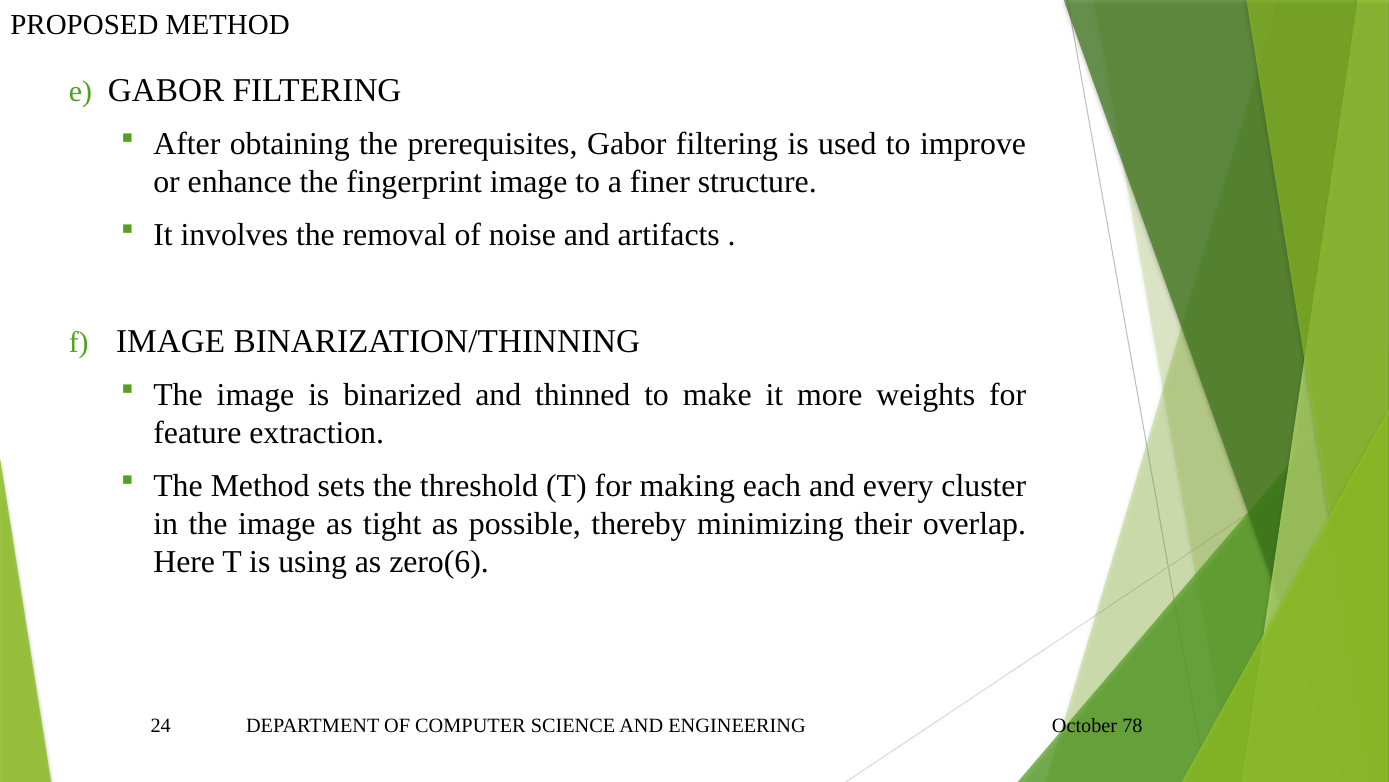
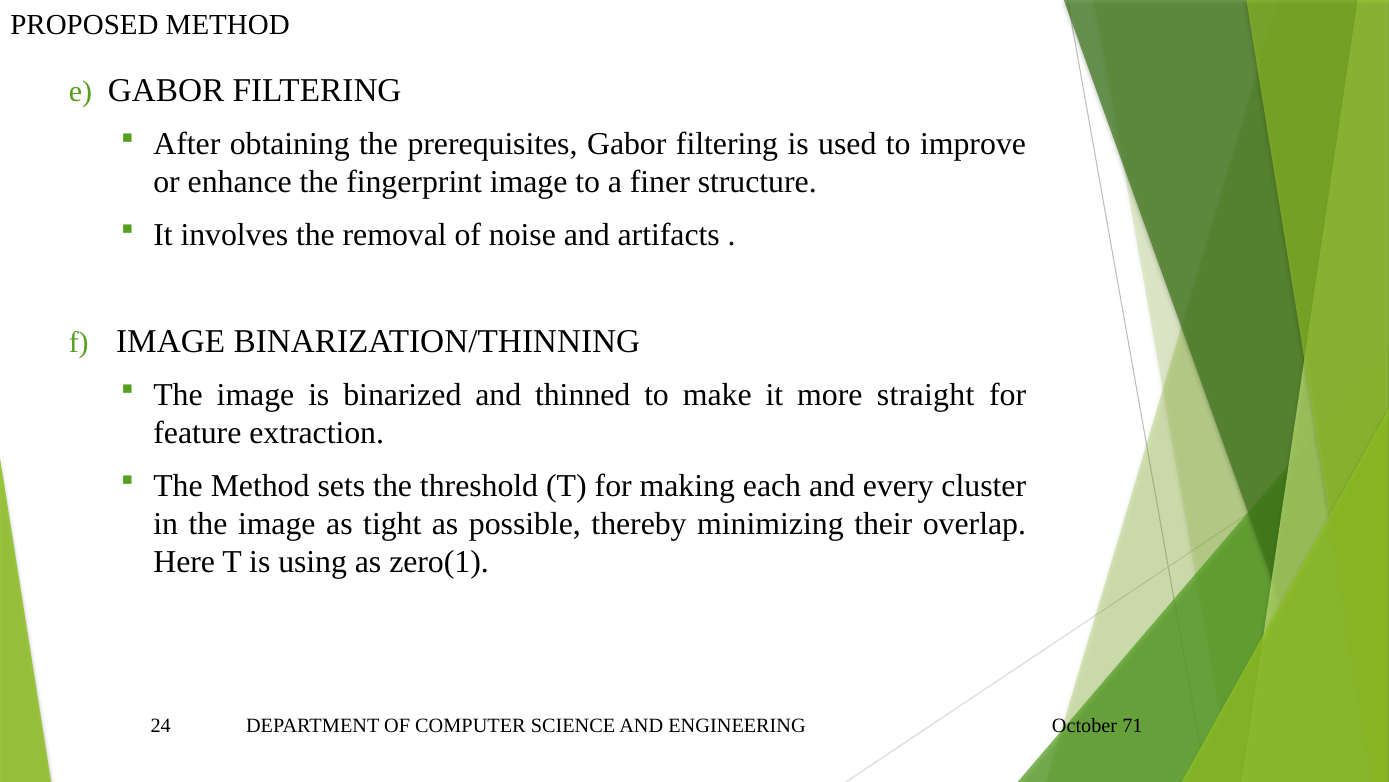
weights: weights -> straight (926, 394)
zero(6: zero(6 -> zero(1 (439, 562)
78: 78 -> 71 (1132, 725)
